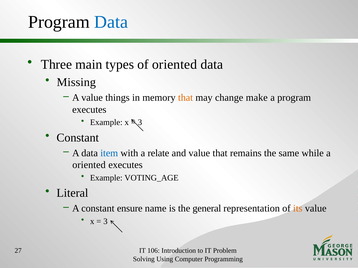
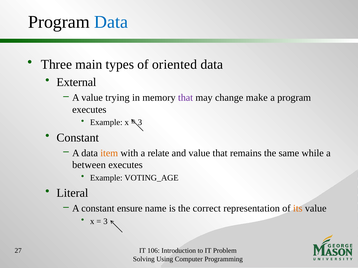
Missing: Missing -> External (76, 82)
things: things -> trying (117, 98)
that colour: orange -> purple (186, 98)
item colour: blue -> orange (109, 153)
oriented: oriented -> between (89, 165)
general: general -> correct (207, 209)
